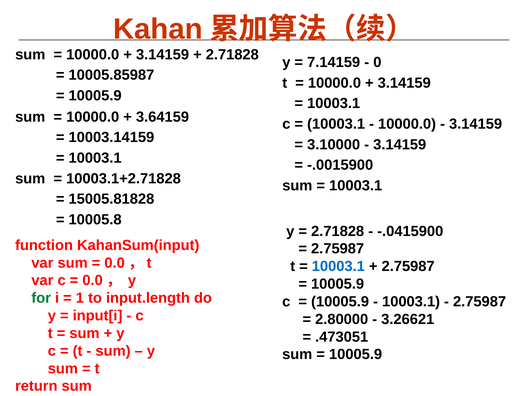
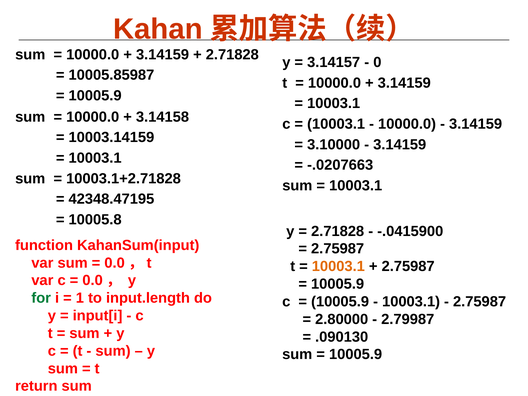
7.14159: 7.14159 -> 3.14157 (334, 62)
3.64159: 3.64159 -> 3.14158 (162, 117)
-.0015900: -.0015900 -> -.0207663 (340, 165)
15005.81828: 15005.81828 -> 42348.47195 (111, 199)
10003.1 colour: blue -> orange (338, 266)
3.26621: 3.26621 -> 2.79987 (408, 319)
.473051: .473051 -> .090130 (342, 337)
